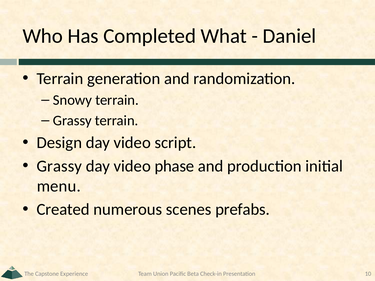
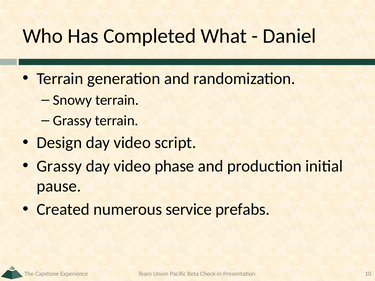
menu: menu -> pause (59, 186)
scenes: scenes -> service (189, 210)
